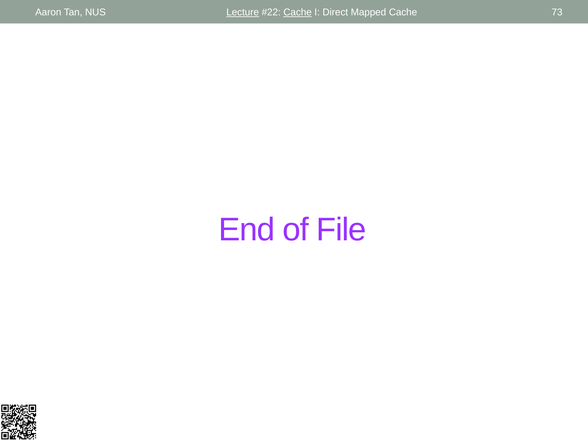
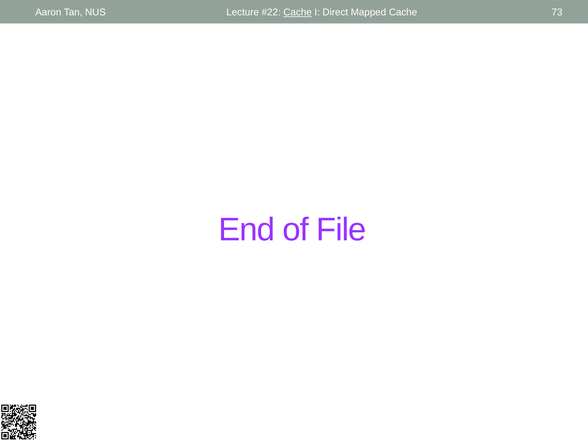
Lecture underline: present -> none (243, 12)
